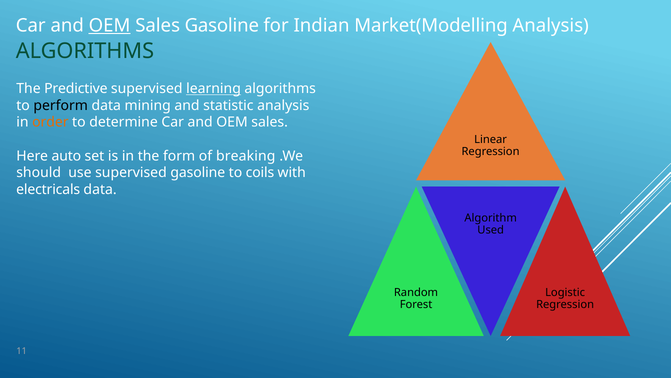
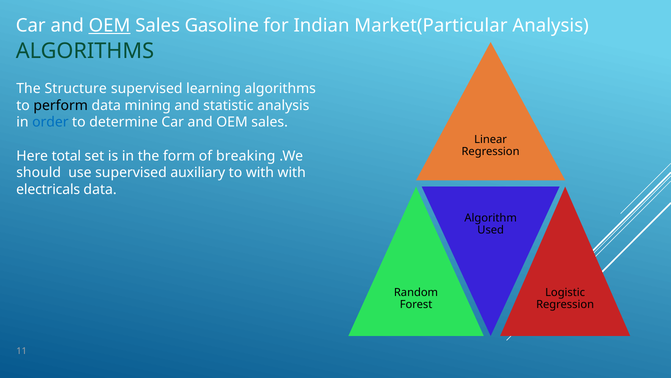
Market(Modelling: Market(Modelling -> Market(Particular (431, 26)
Predictive: Predictive -> Structure (76, 89)
learning underline: present -> none (214, 89)
order colour: orange -> blue (50, 122)
auto: auto -> total (66, 156)
supervised gasoline: gasoline -> auxiliary (198, 172)
to coils: coils -> with (260, 172)
